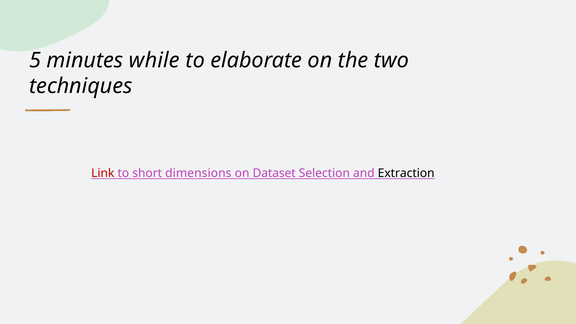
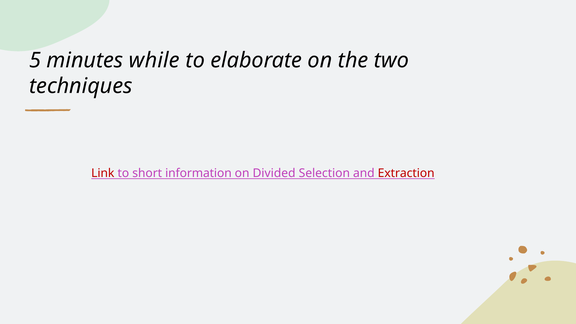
dimensions: dimensions -> information (198, 173)
Dataset: Dataset -> Divided (274, 173)
Extraction colour: black -> red (406, 173)
